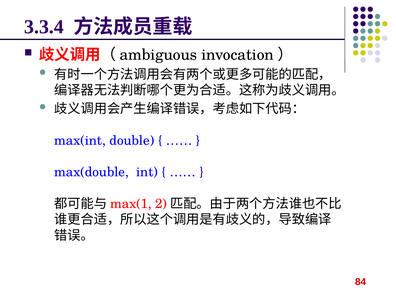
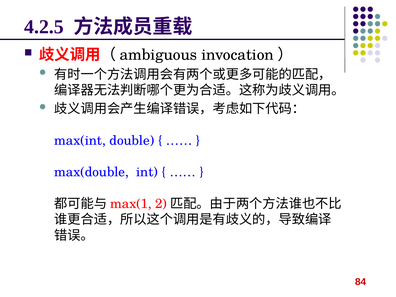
3.3.4: 3.3.4 -> 4.2.5 (44, 27)
